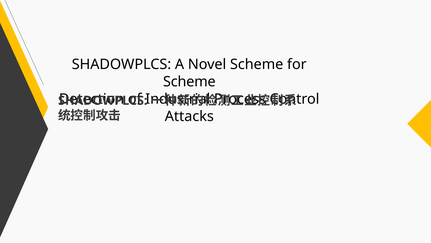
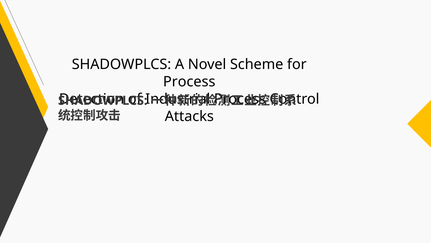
Scheme: Scheme -> Process (189, 82)
